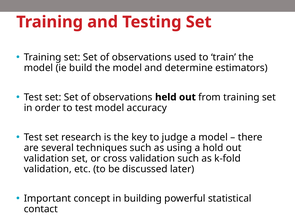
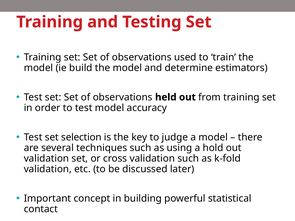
research: research -> selection (81, 137)
